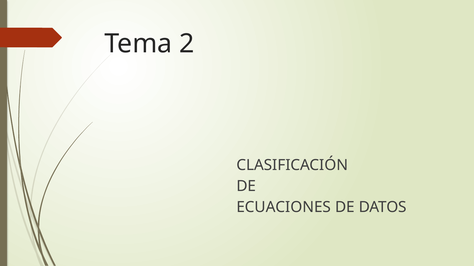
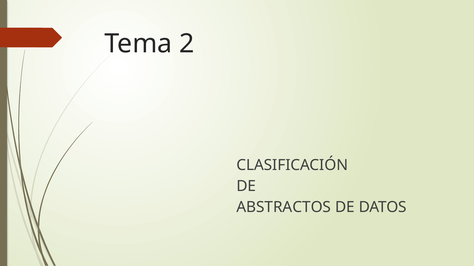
ECUACIONES: ECUACIONES -> ABSTRACTOS (284, 208)
